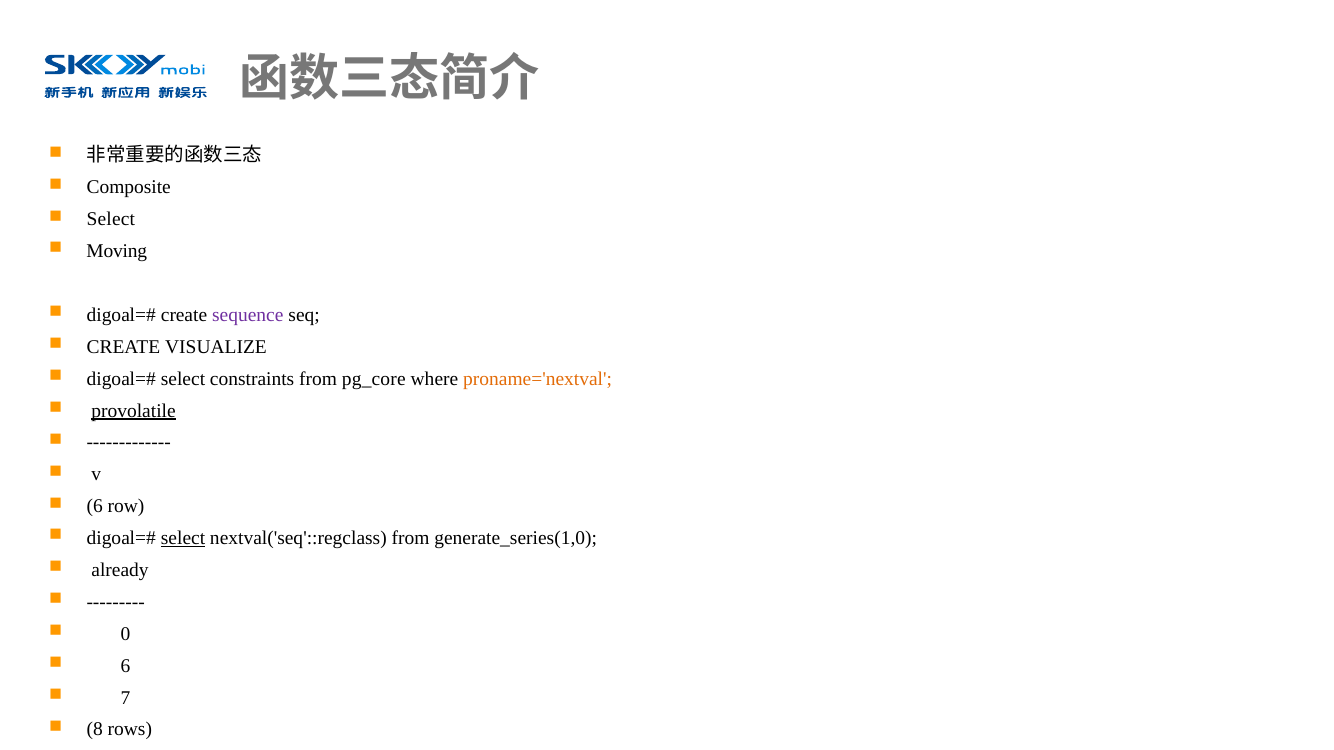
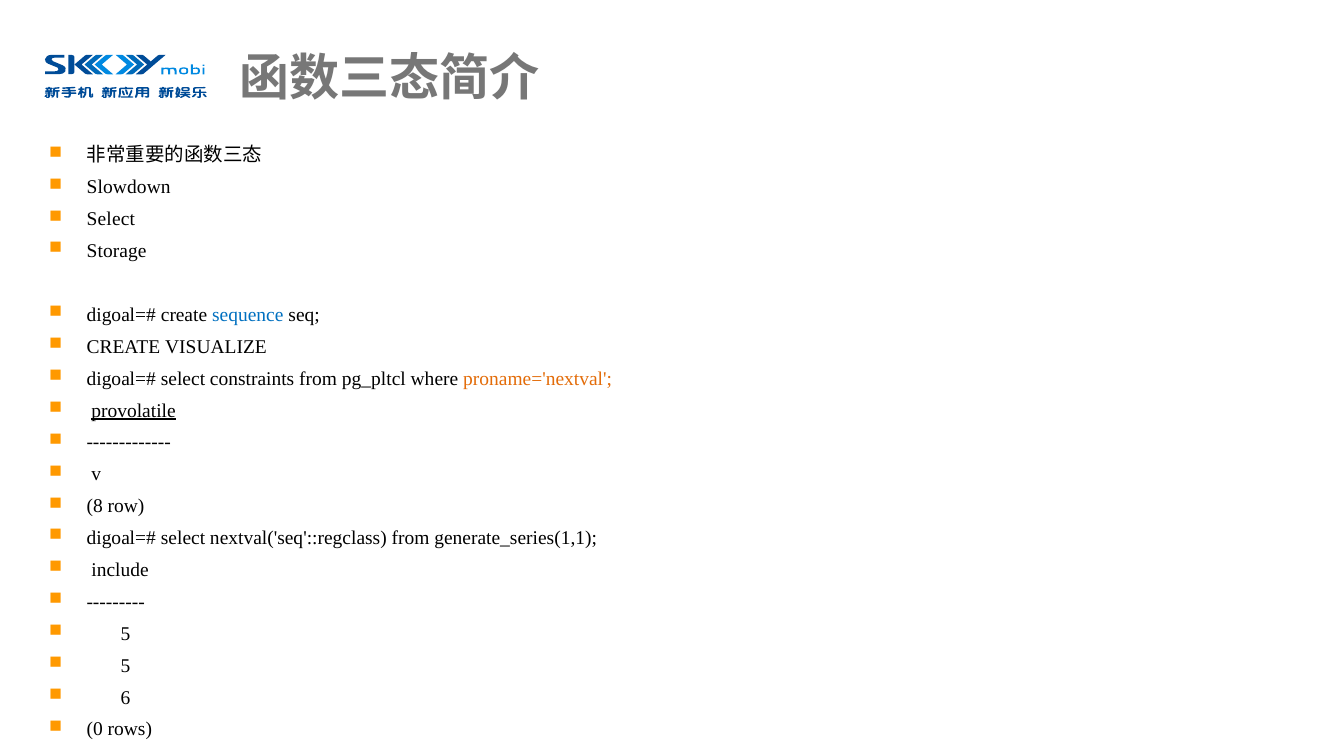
Composite: Composite -> Slowdown (129, 187)
Moving: Moving -> Storage (117, 251)
sequence colour: purple -> blue (248, 315)
pg_core: pg_core -> pg_pltcl (374, 379)
6: 6 -> 8 (95, 507)
select underline: present -> none (183, 538)
generate_series(1,0: generate_series(1,0 -> generate_series(1,1 (516, 538)
already: already -> include (120, 570)
0: 0 -> 5 (126, 634)
6: 6 -> 5 (126, 666)
7: 7 -> 6 (126, 698)
8: 8 -> 0 (95, 730)
